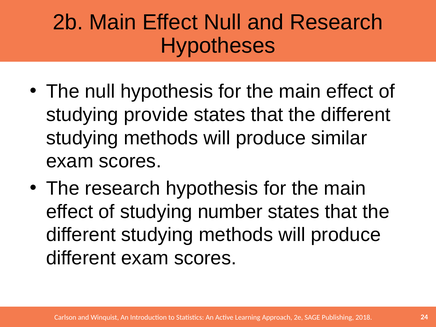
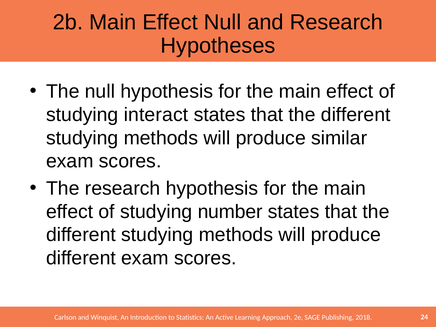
provide: provide -> interact (156, 115)
